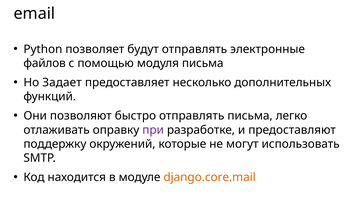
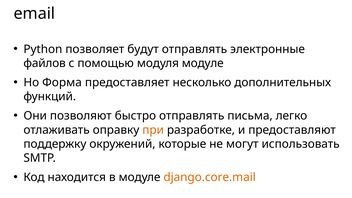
модуля письма: письма -> модуле (203, 63)
Задает: Задает -> Форма (62, 83)
при colour: purple -> orange (153, 130)
